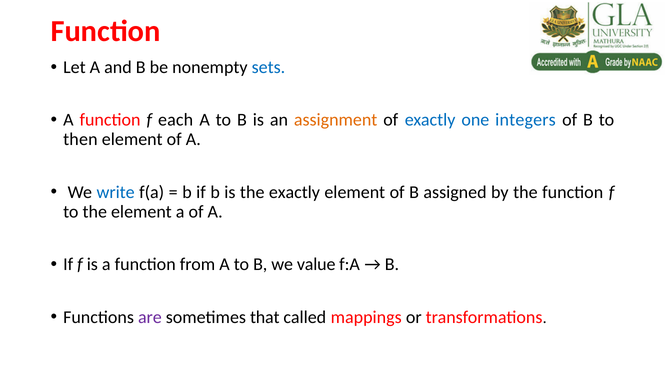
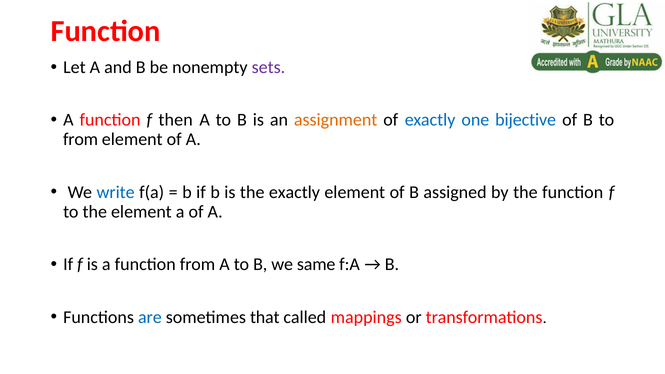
sets colour: blue -> purple (268, 67)
each: each -> then (176, 120)
integers: integers -> bijective (526, 120)
then: then -> from (81, 139)
value: value -> same (316, 264)
are colour: purple -> blue (150, 317)
